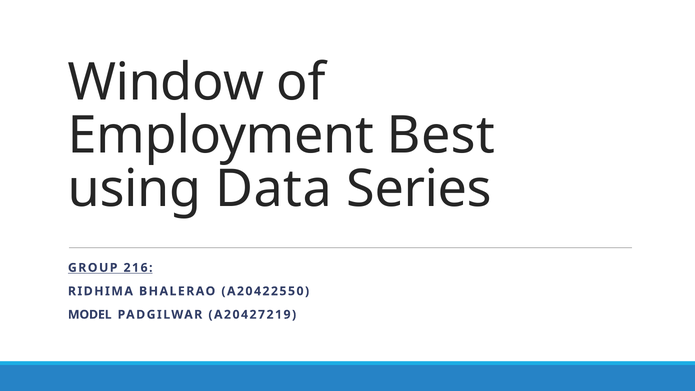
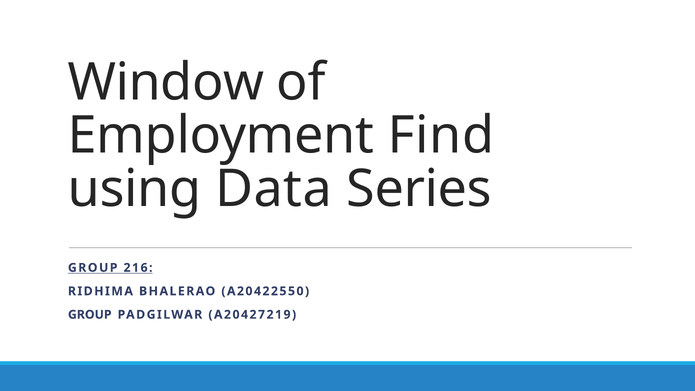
Best: Best -> Find (441, 136)
MODEL: MODEL -> GROUP (90, 315)
